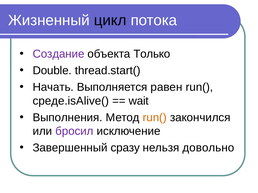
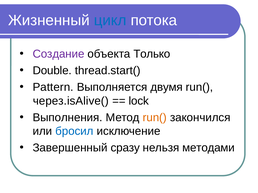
цикл colour: black -> blue (110, 20)
Начать: Начать -> Pattern (53, 87)
равен: равен -> двумя (167, 87)
среде.isAlive(: среде.isAlive( -> через.isAlive( (71, 101)
wait: wait -> lock (139, 101)
бросил colour: purple -> blue (74, 132)
довольно: довольно -> методами (209, 148)
